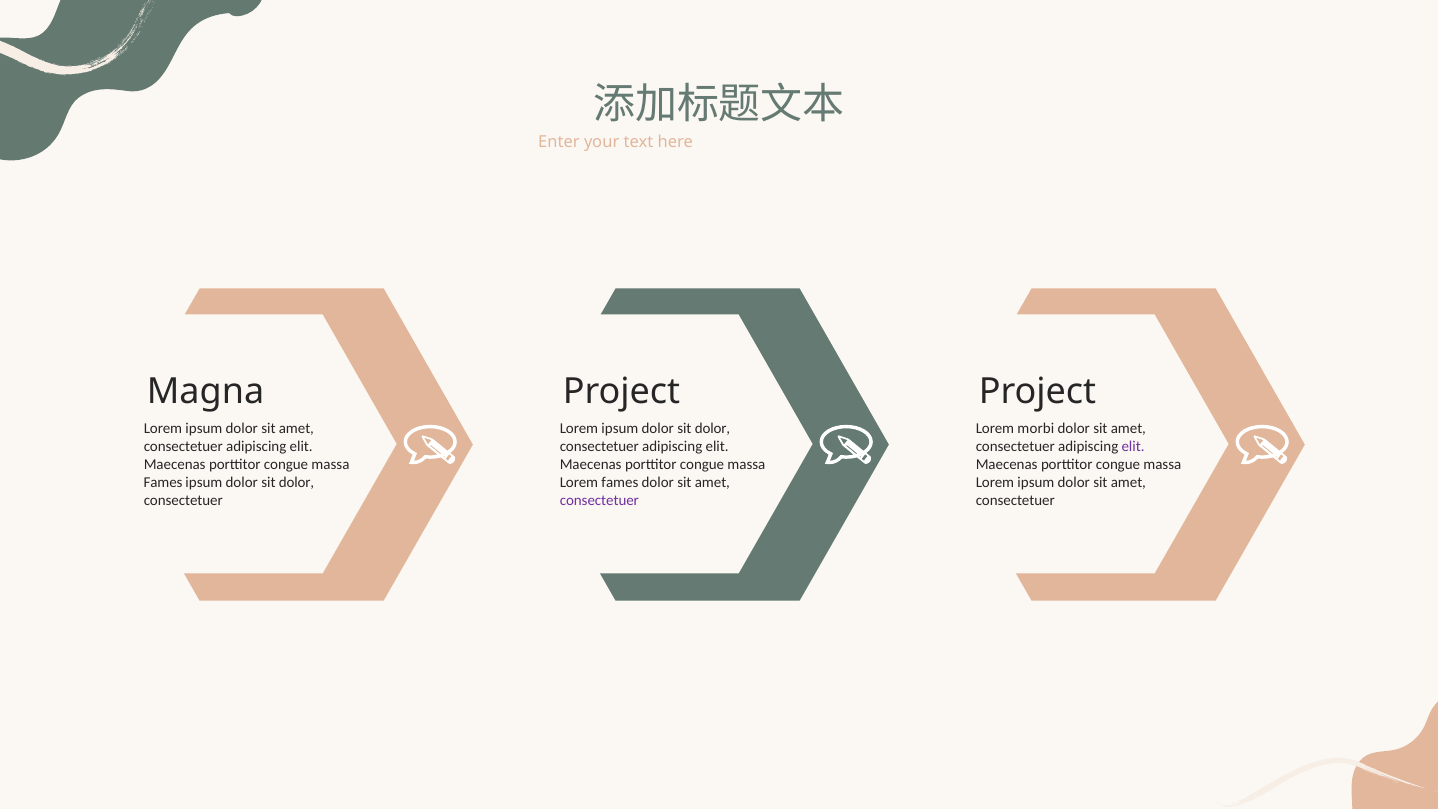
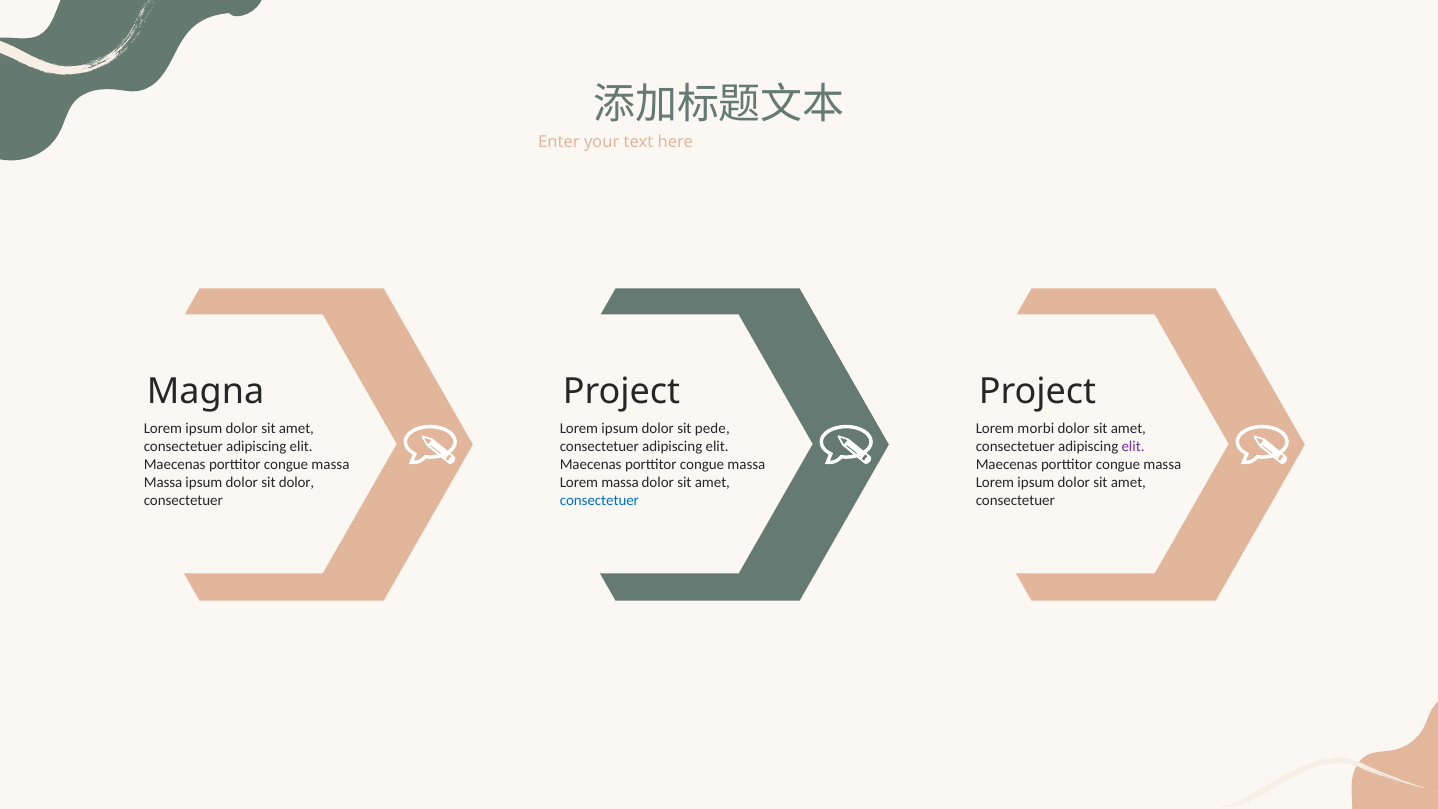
dolor: dolor -> pede (712, 428)
Fames: Fames -> Massa (163, 482)
Lorem fames: fames -> massa (620, 482)
consectetuer colour: purple -> blue (599, 500)
